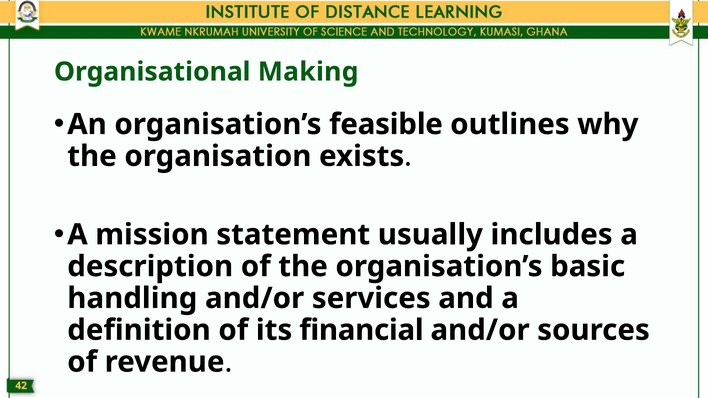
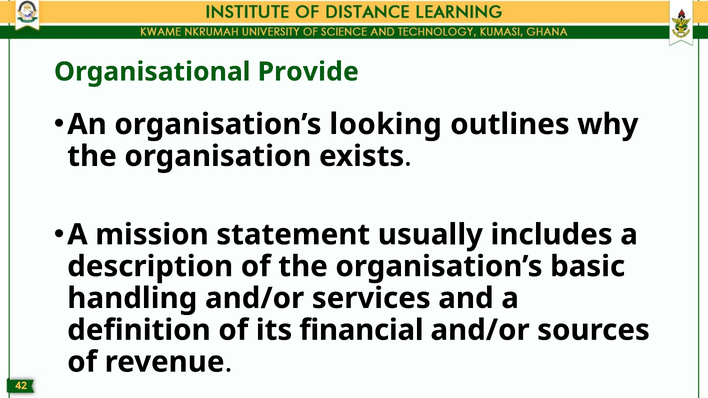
Making: Making -> Provide (308, 72)
feasible: feasible -> looking (386, 124)
